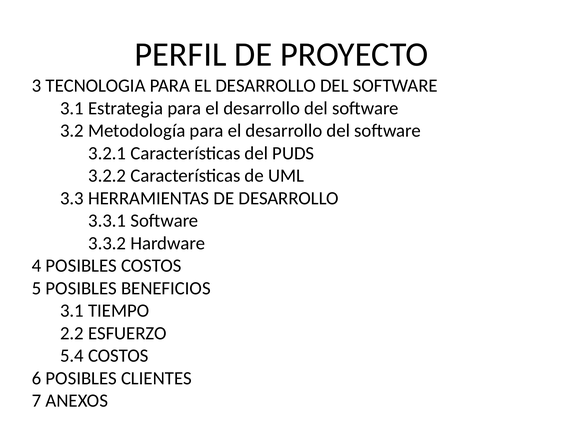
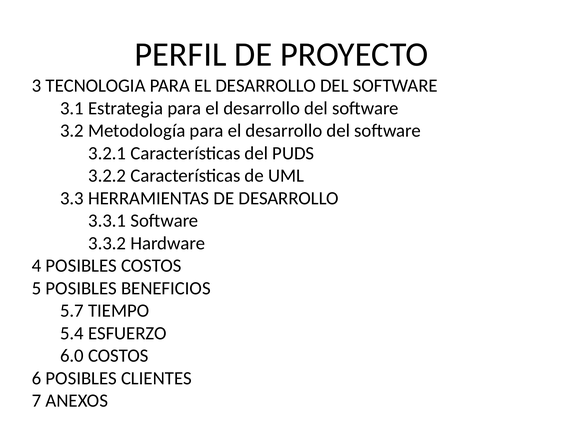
3.1: 3.1 -> 5.7 (72, 311)
2.2: 2.2 -> 5.4 (72, 333)
5.4: 5.4 -> 6.0 (72, 356)
